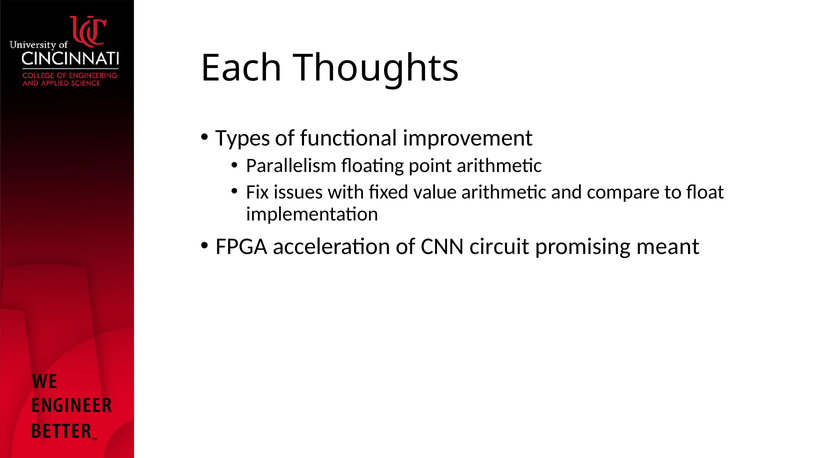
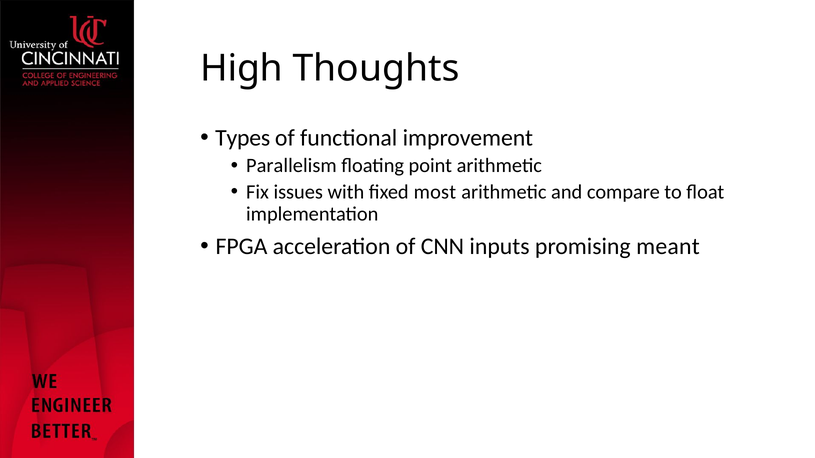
Each: Each -> High (242, 68)
value: value -> most (435, 192)
circuit: circuit -> inputs (500, 246)
